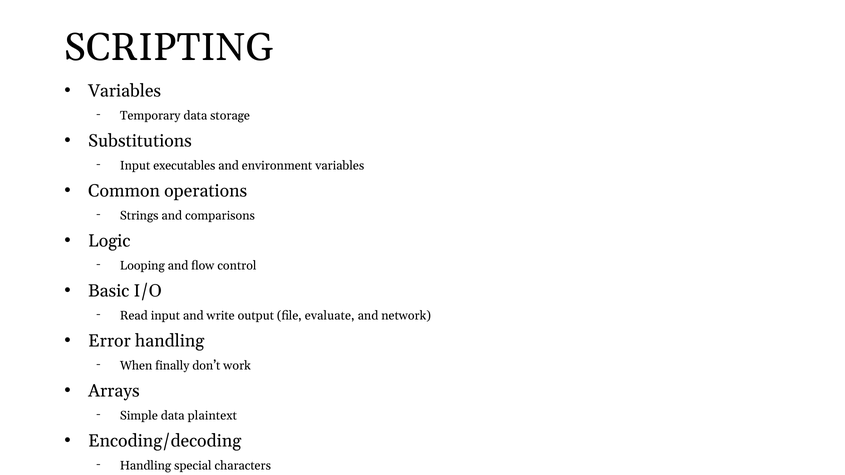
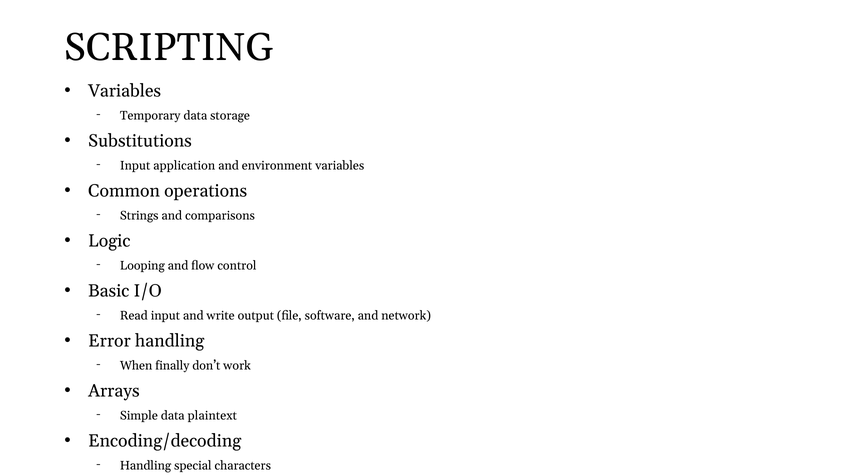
executables: executables -> application (184, 166)
evaluate: evaluate -> software (330, 316)
